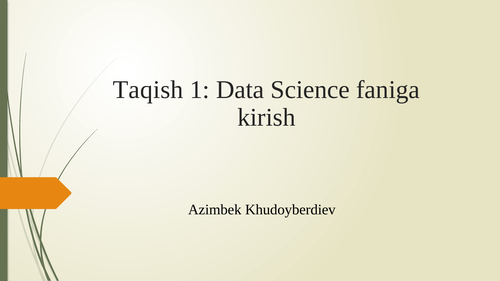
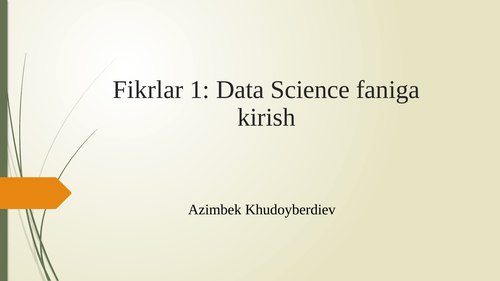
Taqish: Taqish -> Fikrlar (148, 90)
